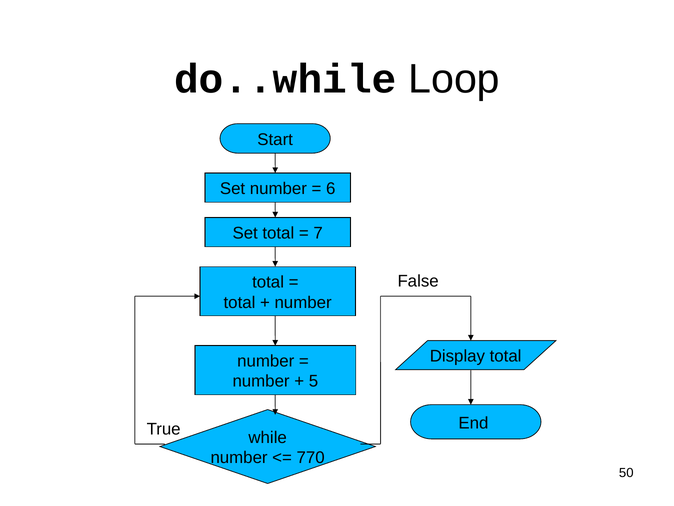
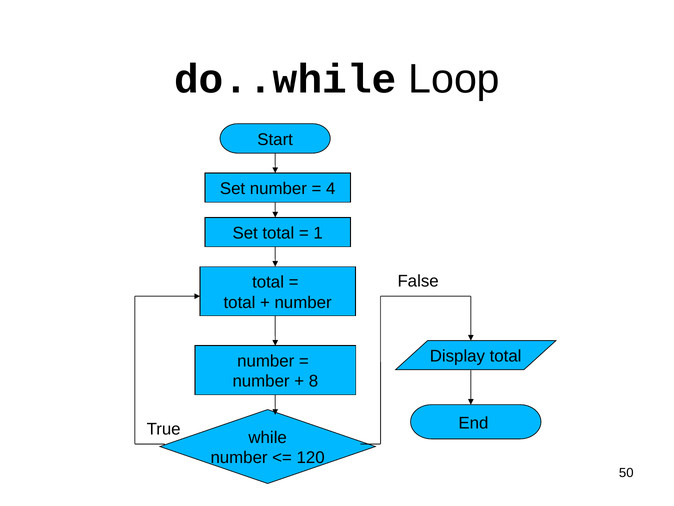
6: 6 -> 4 (331, 189)
7: 7 -> 1 (318, 233)
5: 5 -> 8 (313, 381)
770: 770 -> 120 (311, 457)
